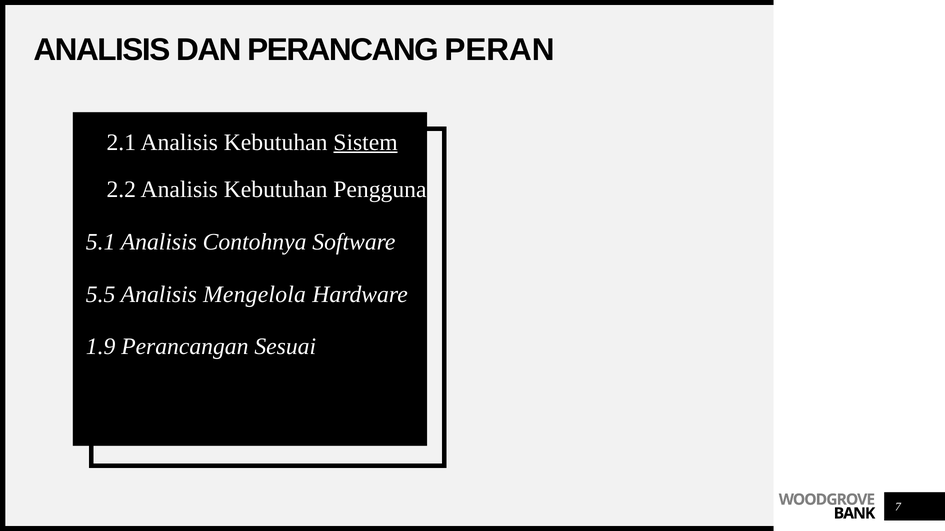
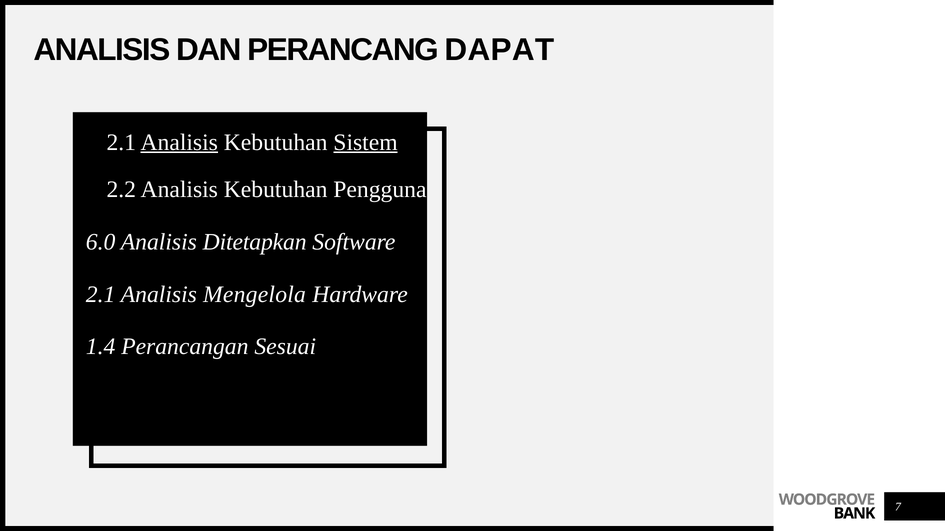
PERAN: PERAN -> DAPAT (499, 50)
Analisis underline: none -> present (179, 142)
5.1: 5.1 -> 6.0 (101, 242)
Contohnya: Contohnya -> Ditetapkan (255, 242)
5.5: 5.5 -> 2.1 (101, 295)
1.9: 1.9 -> 1.4 (101, 347)
